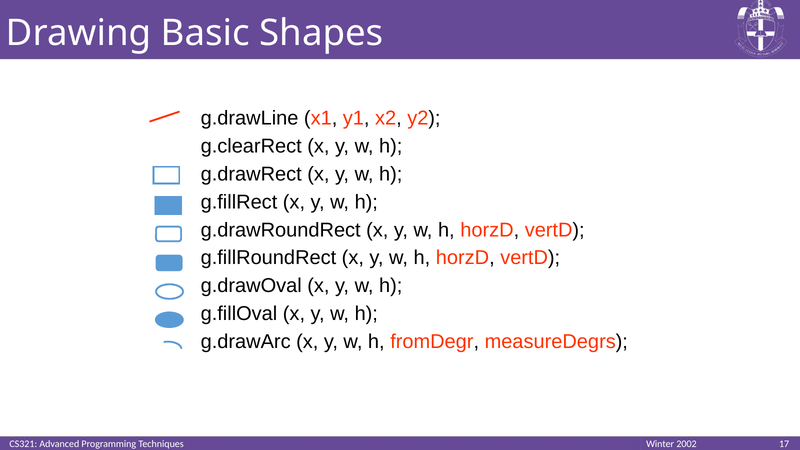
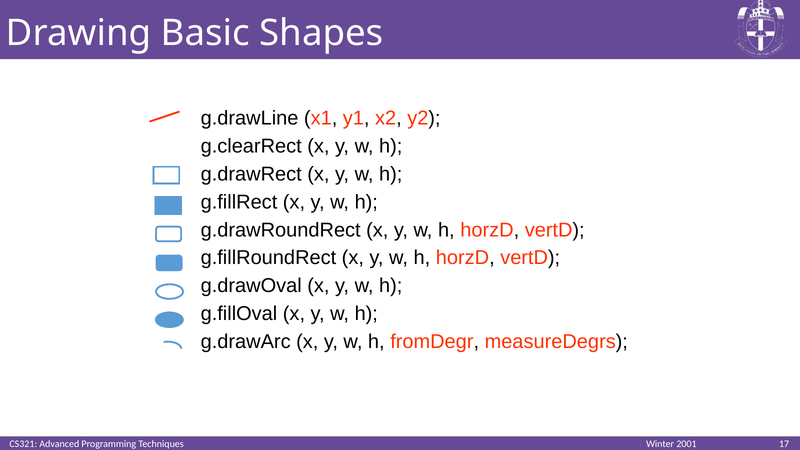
2002: 2002 -> 2001 (687, 444)
